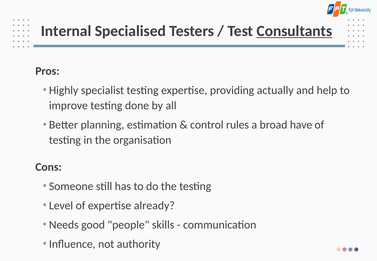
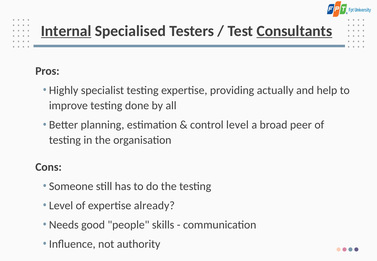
Internal underline: none -> present (66, 31)
control rules: rules -> level (237, 125)
have: have -> peer (301, 125)
